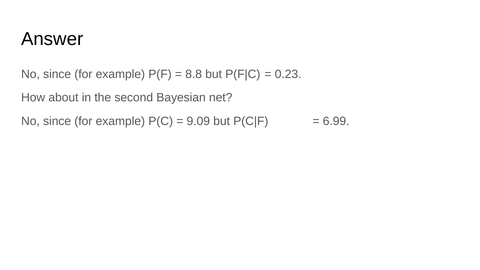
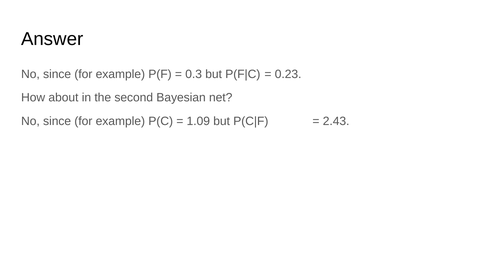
8.8: 8.8 -> 0.3 (194, 74)
9.09: 9.09 -> 1.09 (198, 121)
6.99: 6.99 -> 2.43 (336, 121)
